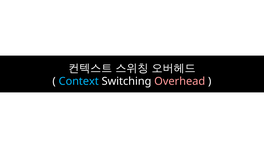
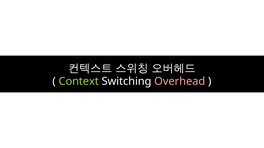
Context colour: light blue -> light green (79, 82)
